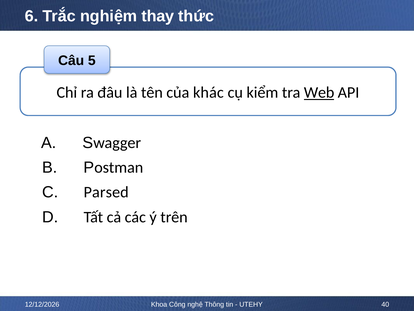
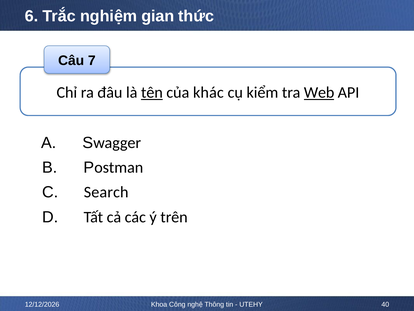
thay: thay -> gian (158, 16)
5: 5 -> 7 (92, 60)
tên underline: none -> present (152, 92)
Parsed: Parsed -> Search (106, 192)
